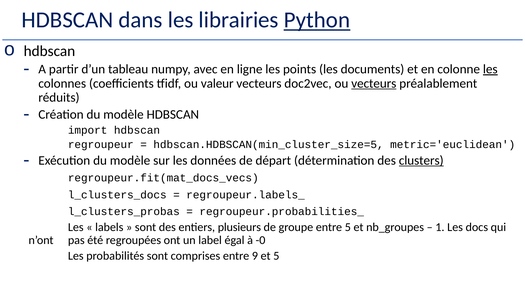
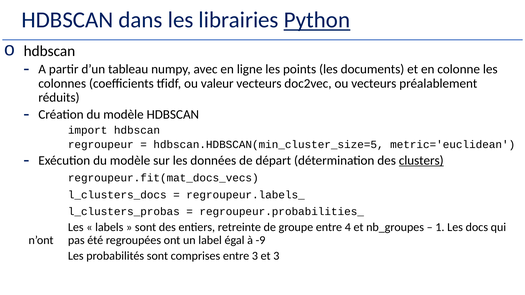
les underline: present -> none (490, 69)
vecteurs underline: present -> none (374, 83)
plusieurs: plusieurs -> retreinte (239, 228)
entre 5: 5 -> 4 (348, 228)
-0: -0 -> -9 (260, 240)
entre 9: 9 -> 3 (255, 256)
et 5: 5 -> 3 (276, 256)
